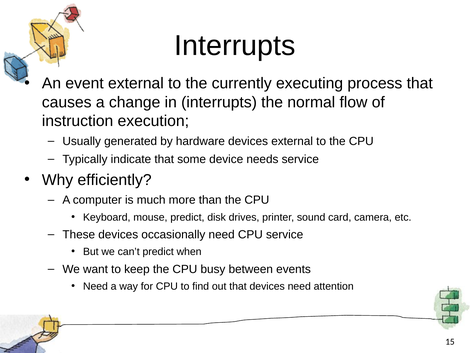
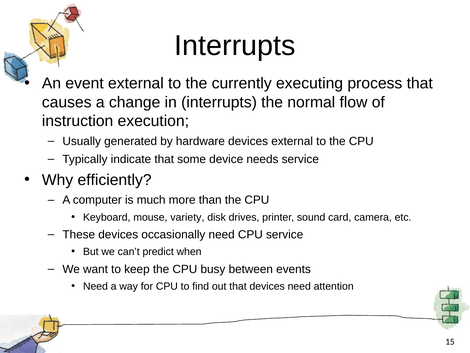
mouse predict: predict -> variety (187, 217)
